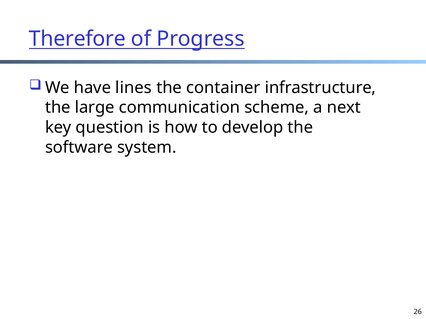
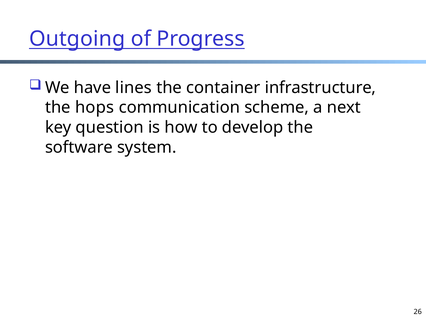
Therefore: Therefore -> Outgoing (77, 39)
large: large -> hops (95, 108)
